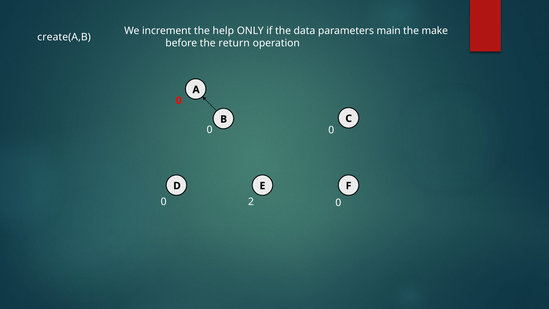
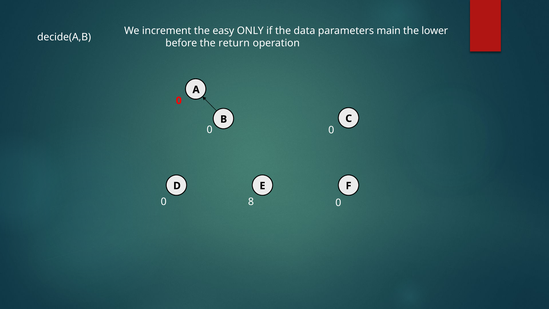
help: help -> easy (223, 31)
make: make -> lower (435, 31)
create(A,B: create(A,B -> decide(A,B (64, 37)
2: 2 -> 8 (251, 202)
